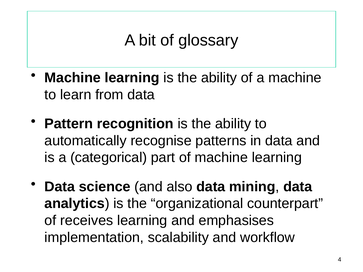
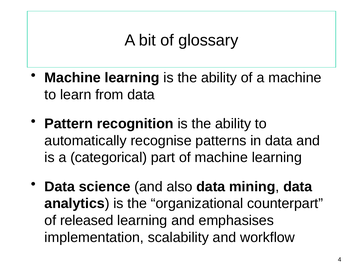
receives: receives -> released (87, 221)
